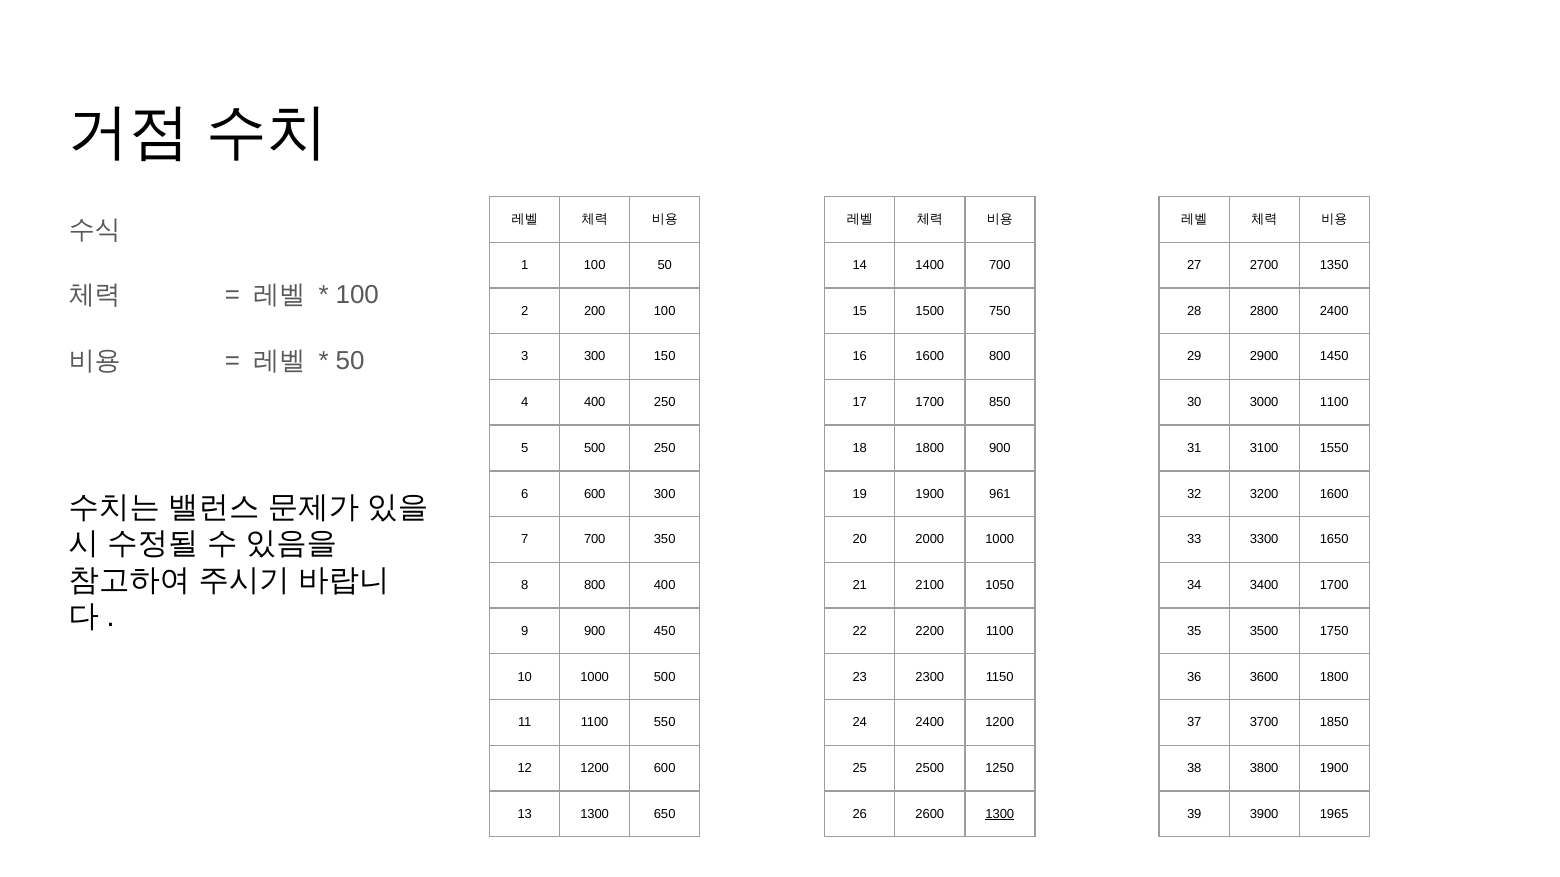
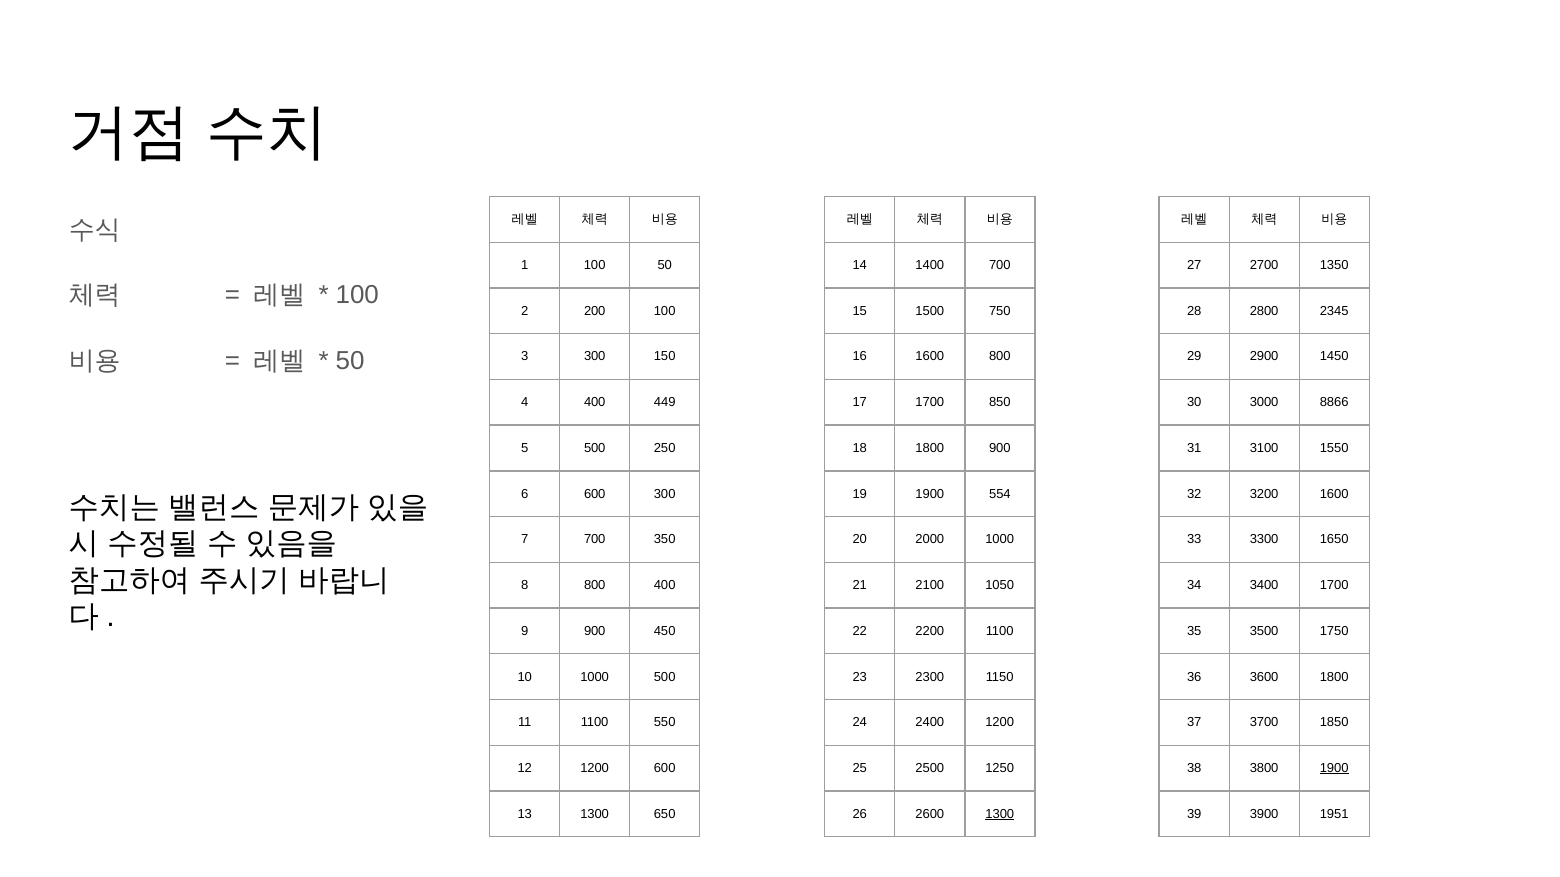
2800 2400: 2400 -> 2345 (1334, 311)
400 250: 250 -> 449 (665, 403)
3000 1100: 1100 -> 8866 (1334, 403)
961: 961 -> 554 (1000, 494)
1900 underline: none -> present (1334, 769)
1965: 1965 -> 1951 (1334, 814)
